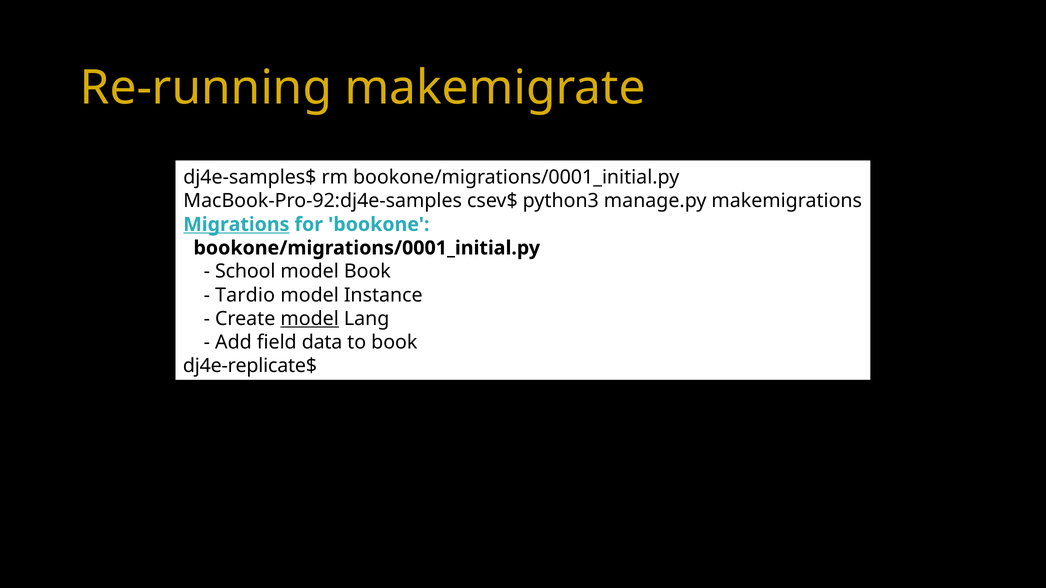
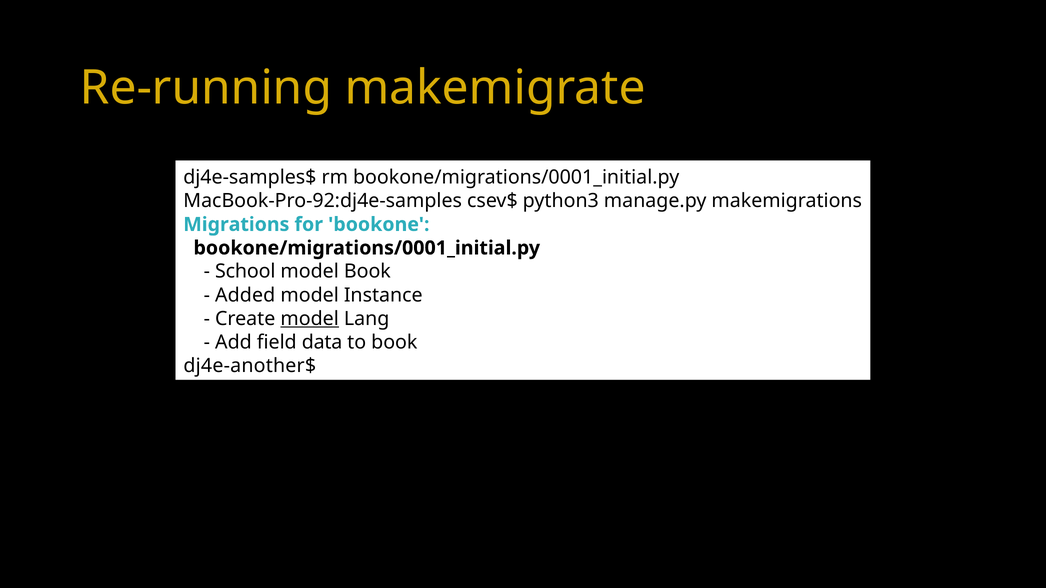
Migrations underline: present -> none (236, 225)
Tardio: Tardio -> Added (245, 295)
dj4e-replicate$: dj4e-replicate$ -> dj4e-another$ (250, 366)
